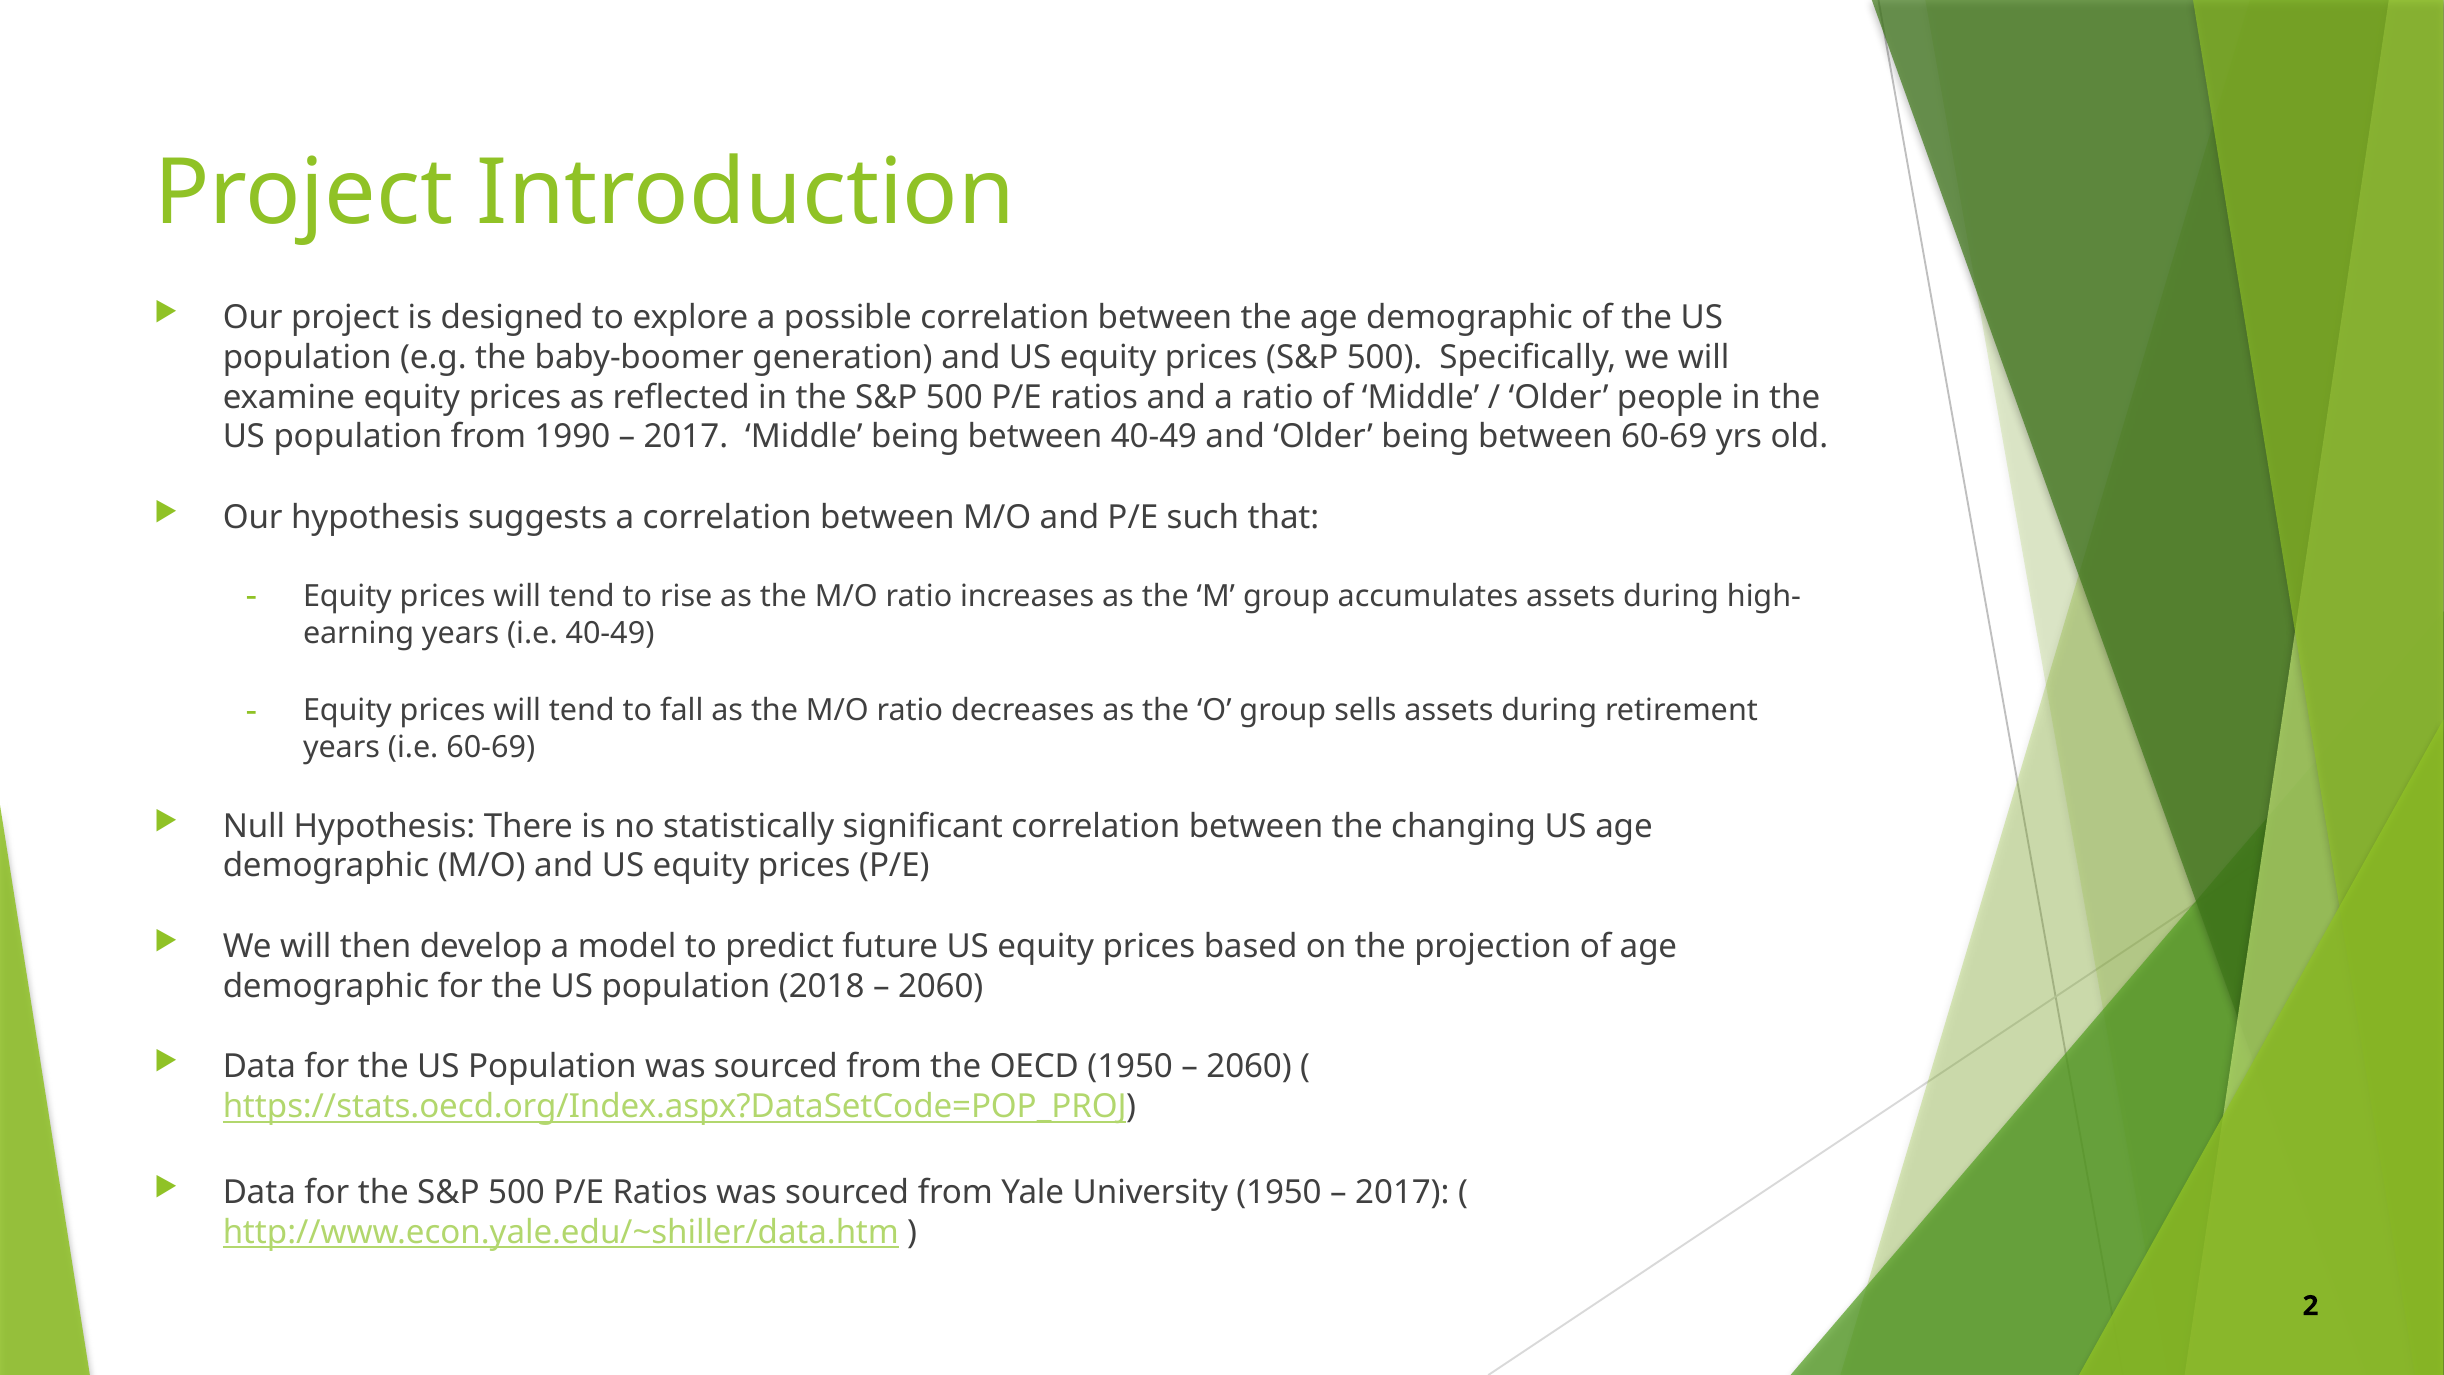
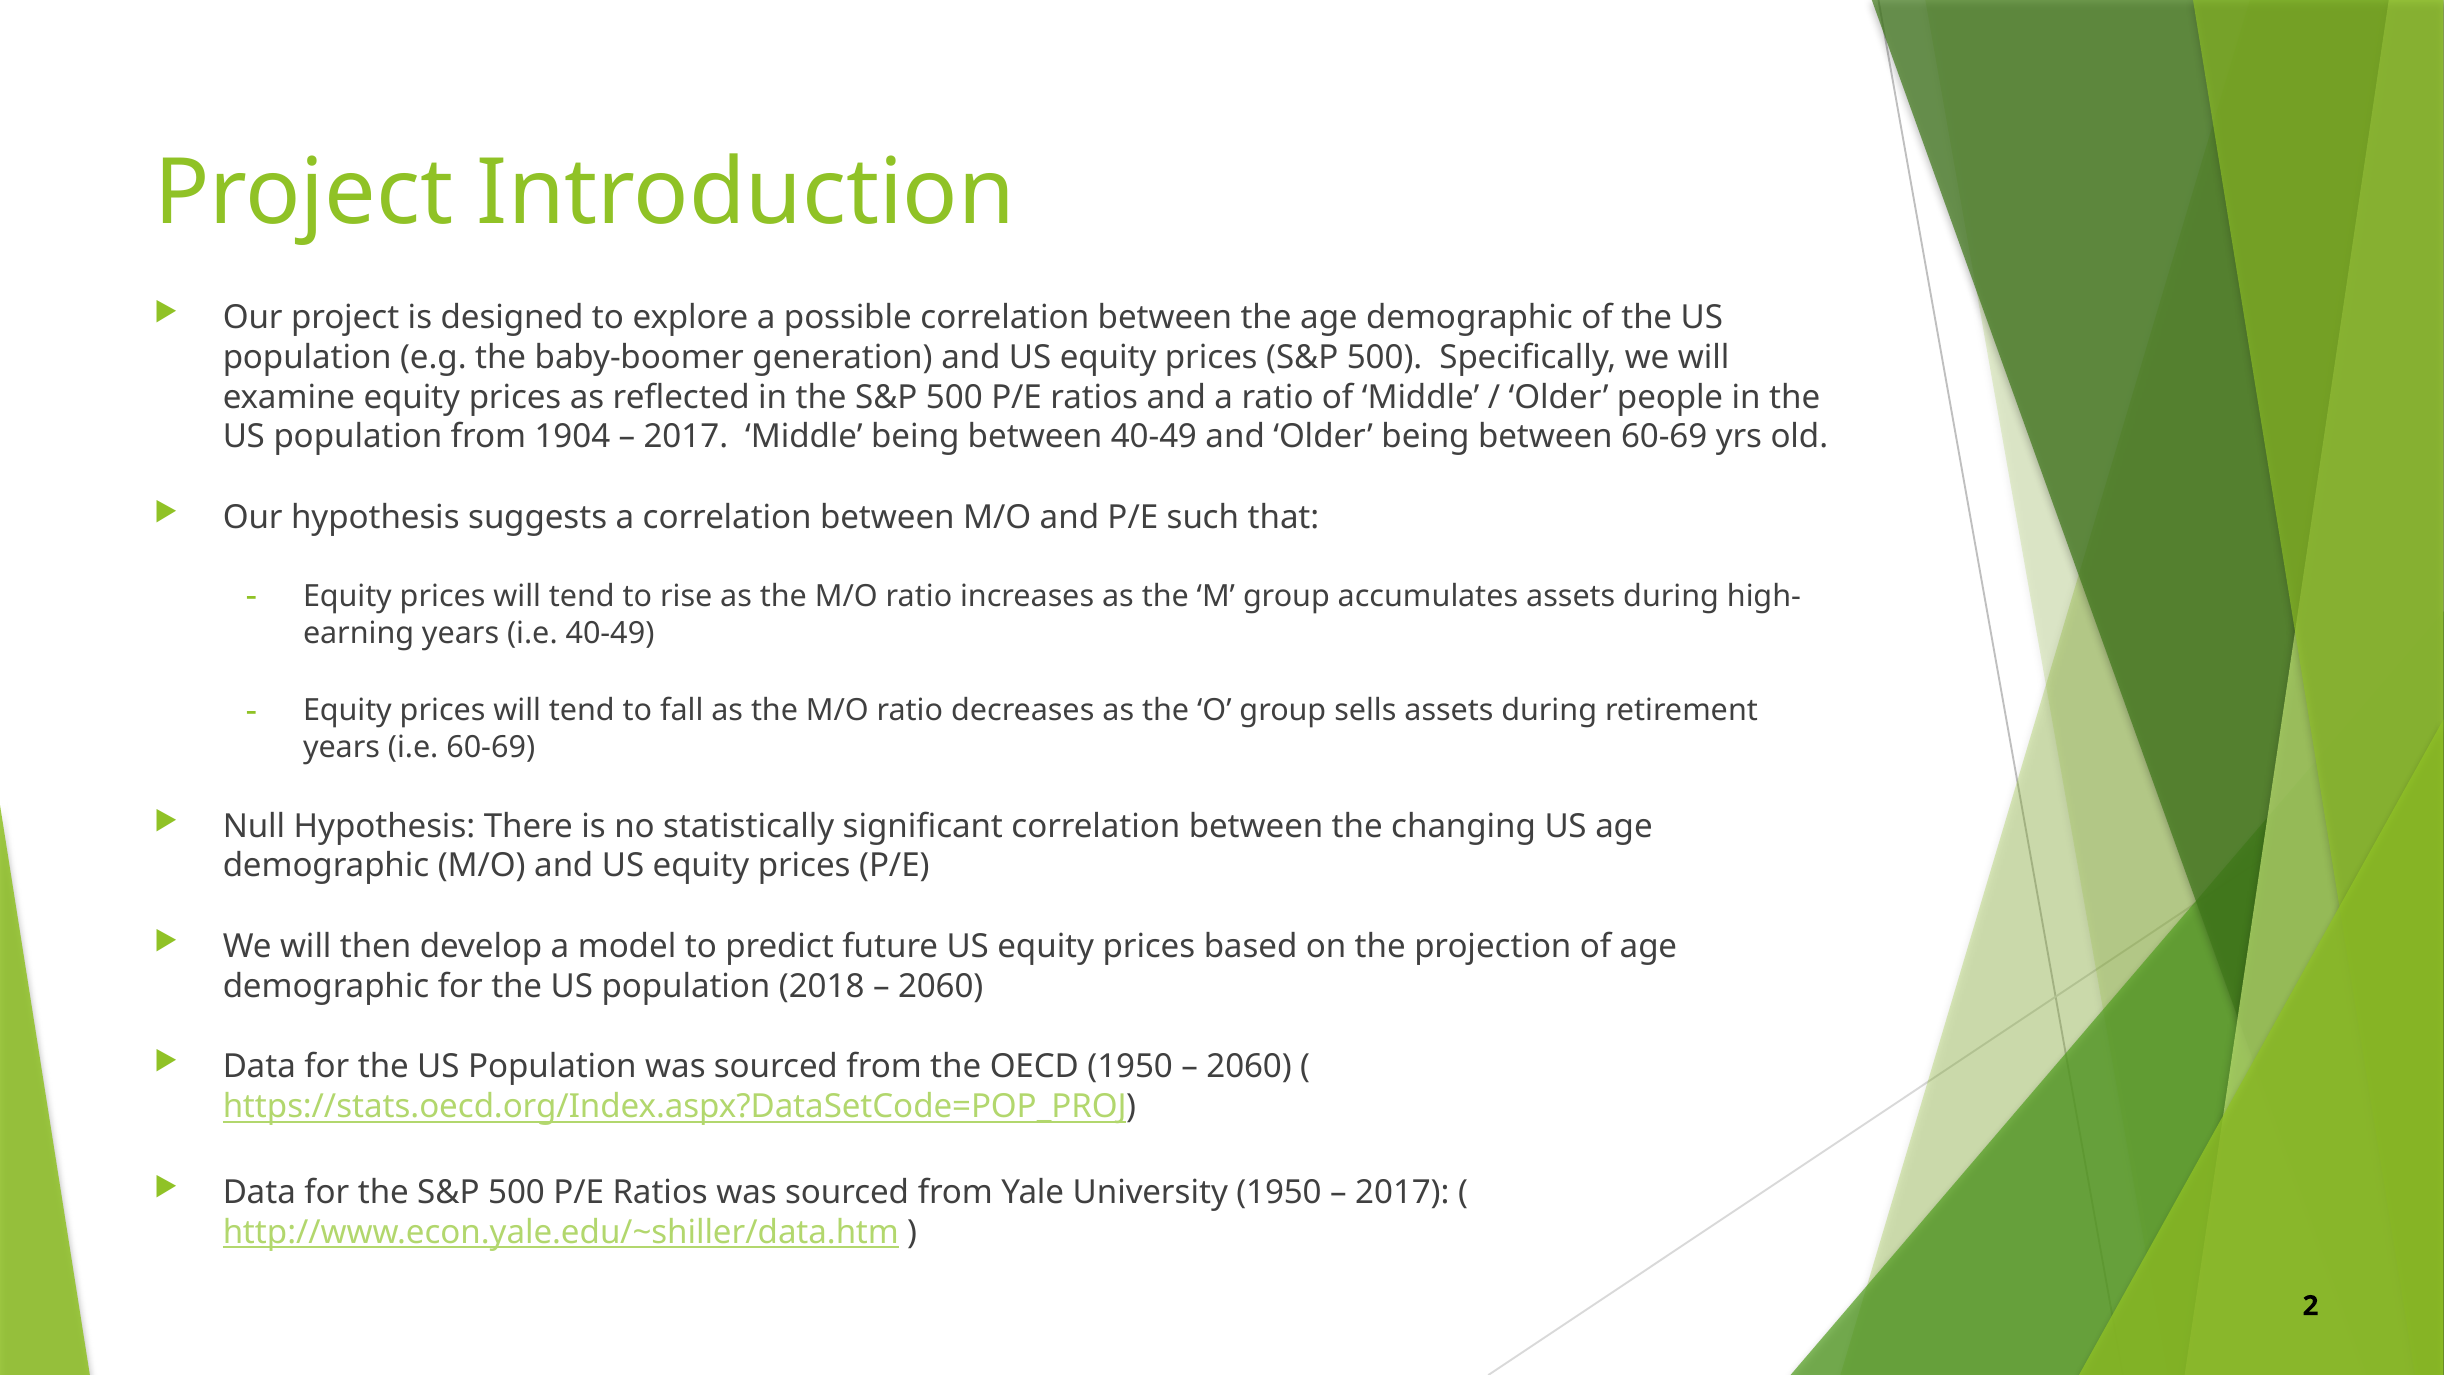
1990: 1990 -> 1904 (572, 437)
